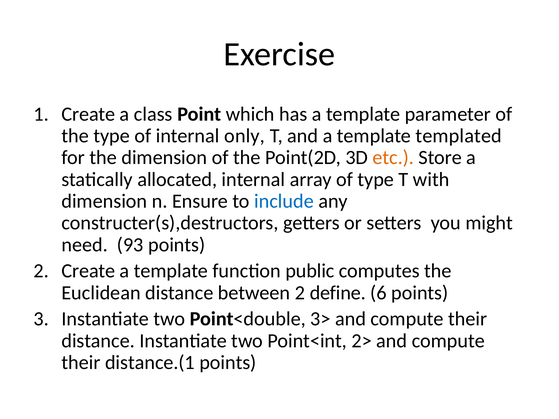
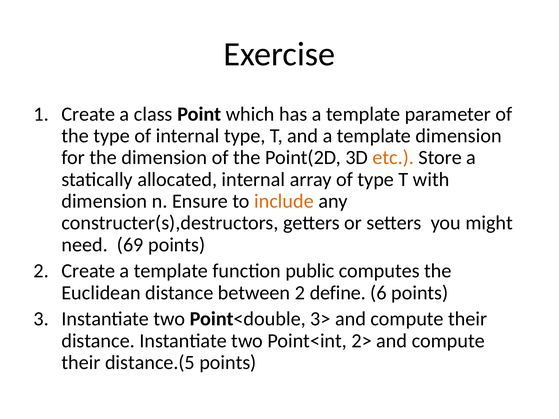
internal only: only -> type (245, 136)
template templated: templated -> dimension (459, 136)
include colour: blue -> orange (284, 201)
93: 93 -> 69 (130, 245)
distance.(1: distance.(1 -> distance.(5 (150, 363)
